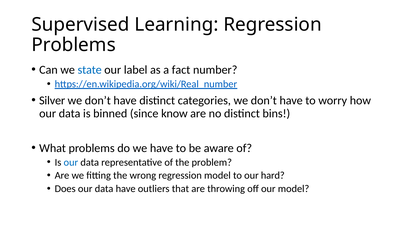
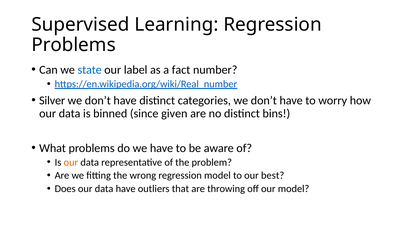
know: know -> given (174, 114)
our colour: blue -> orange (71, 163)
hard: hard -> best (273, 176)
